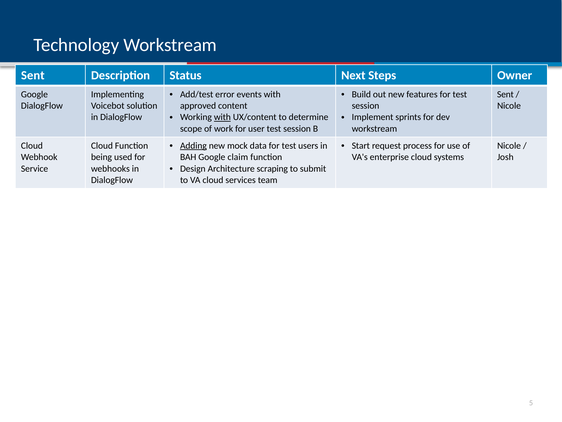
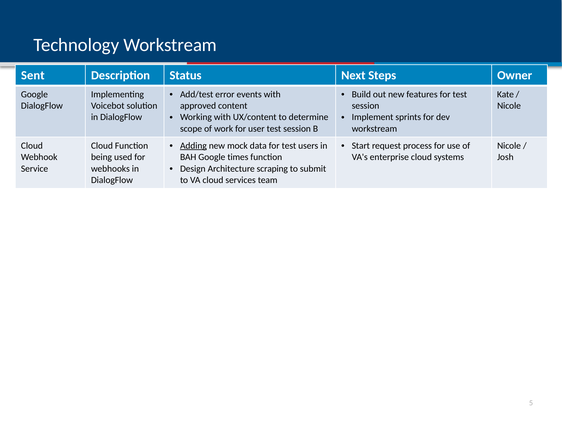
Sent: Sent -> Kate (505, 94)
with underline: present -> none (222, 117)
claim: claim -> times (238, 157)
